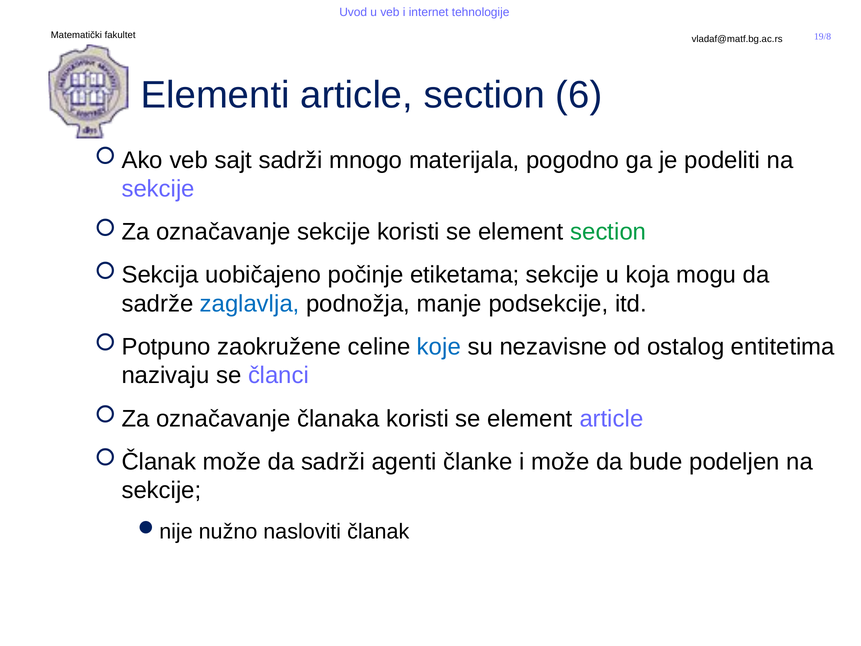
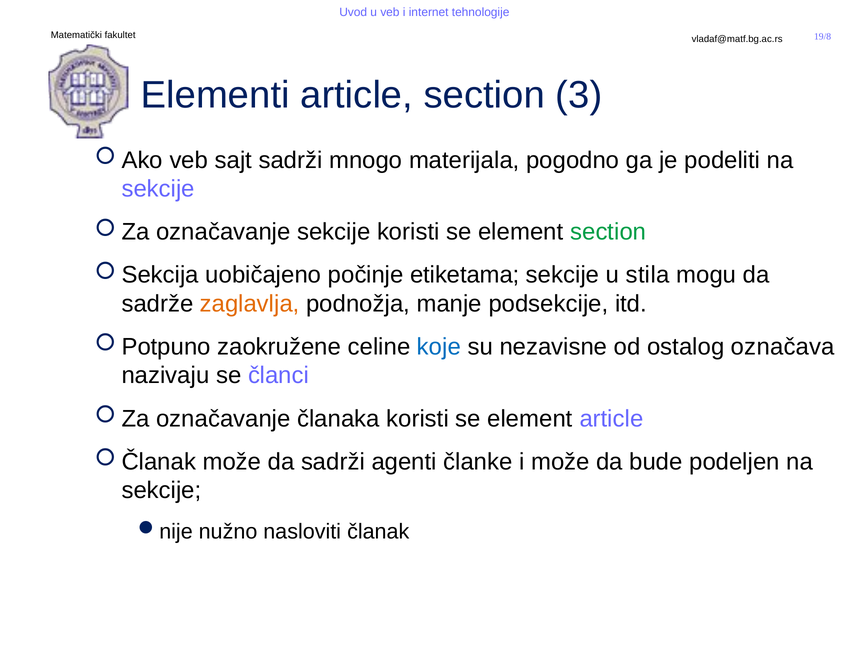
6: 6 -> 3 (579, 95)
koja: koja -> stila (648, 275)
zaglavlja colour: blue -> orange (250, 304)
entitetima: entitetima -> označava (783, 347)
